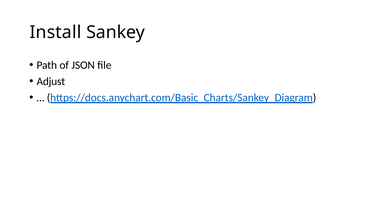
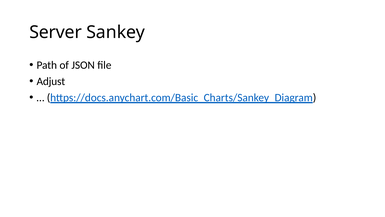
Install: Install -> Server (56, 32)
